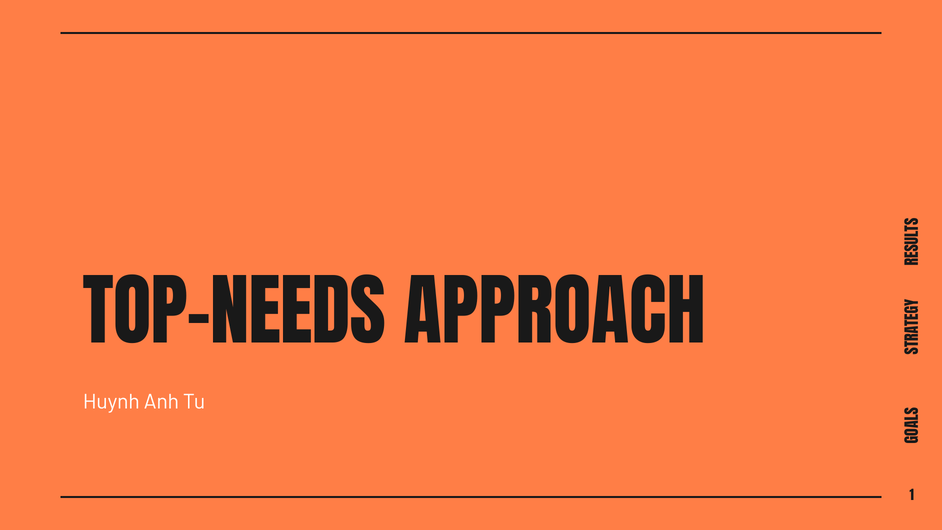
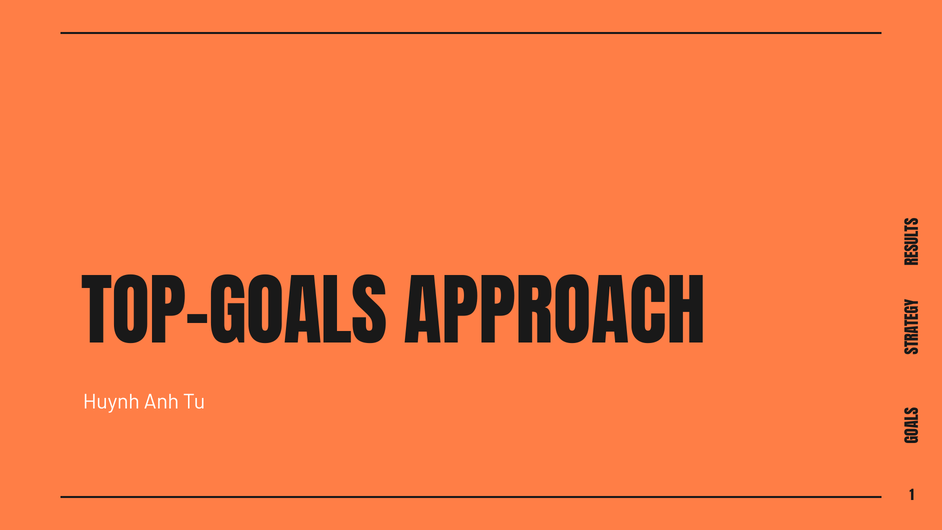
TOP-NEEDS: TOP-NEEDS -> TOP-GOALS (234, 317)
